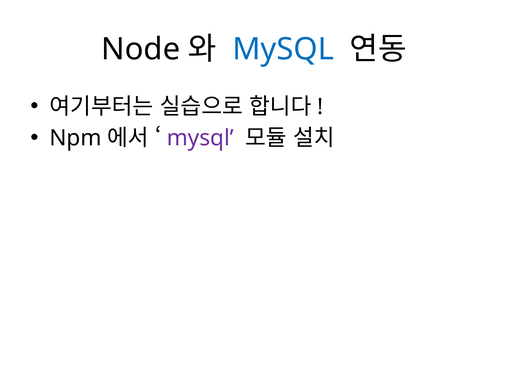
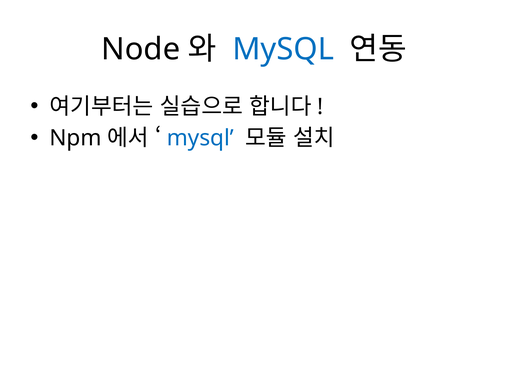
mysql colour: purple -> blue (200, 138)
